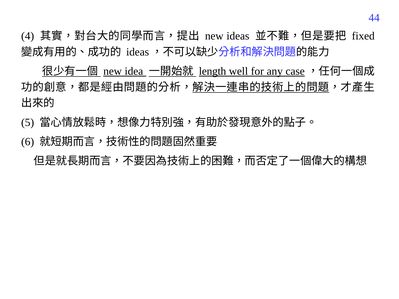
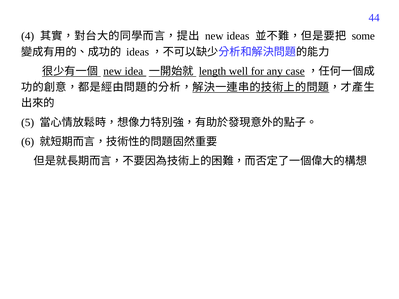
fixed: fixed -> some (363, 36)
